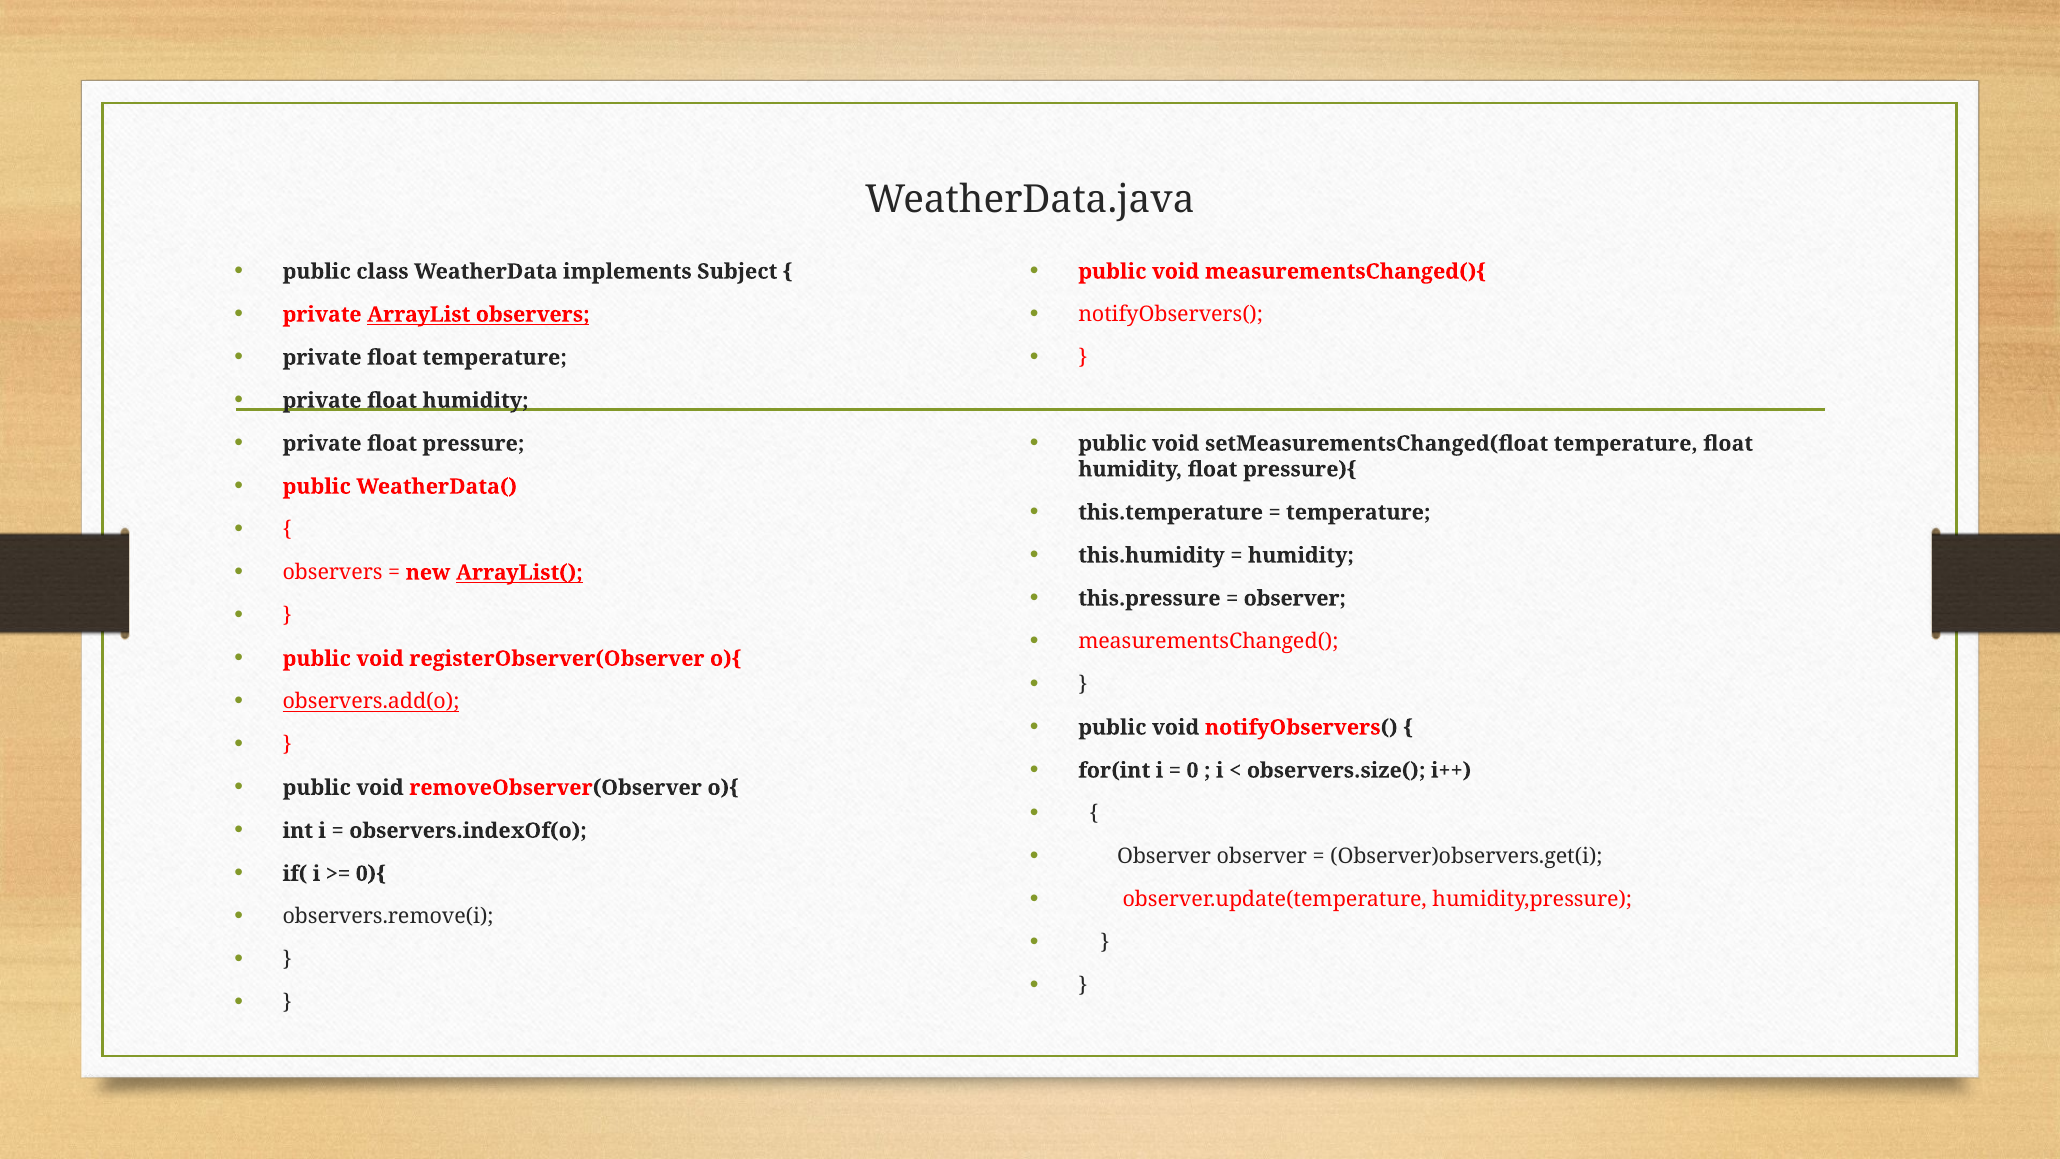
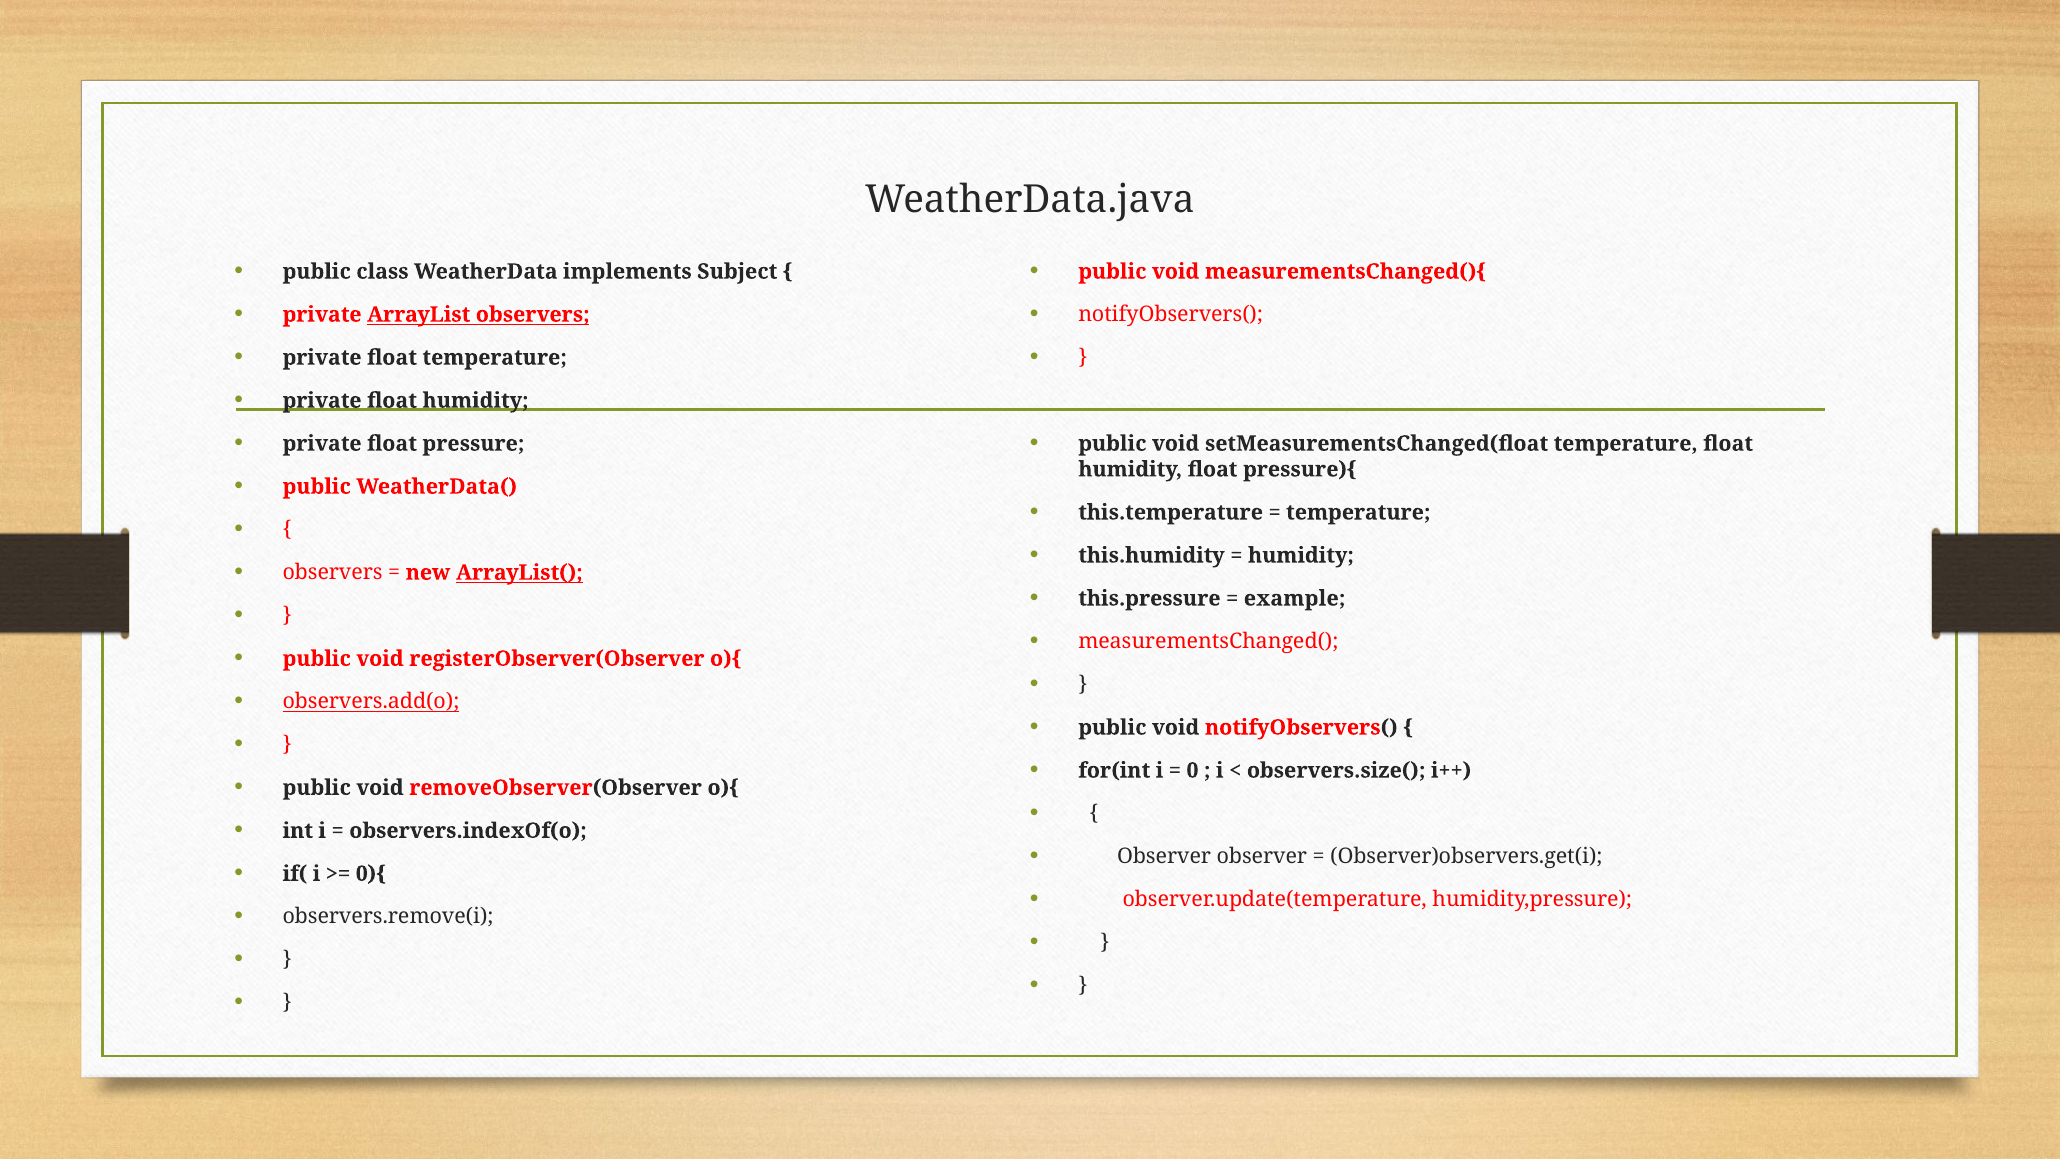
observer: observer -> example (1295, 598)
